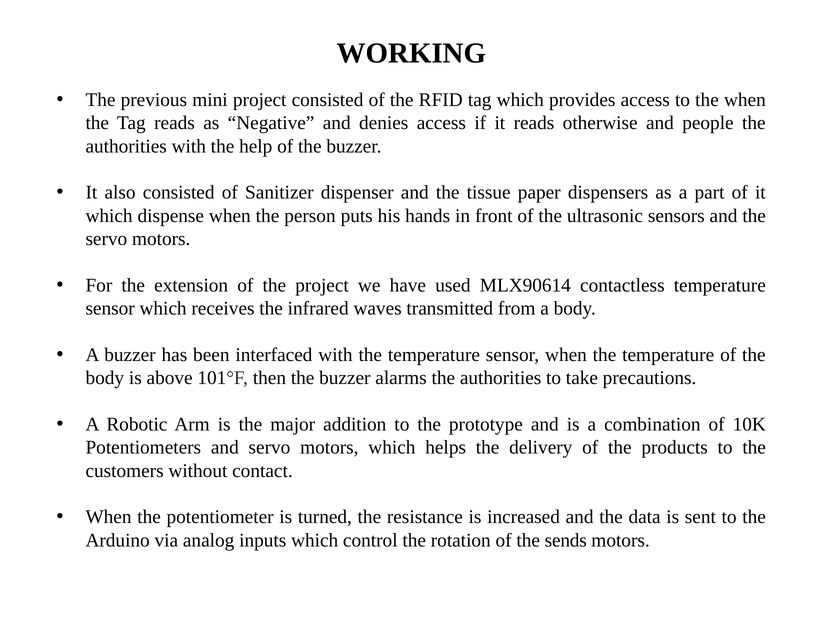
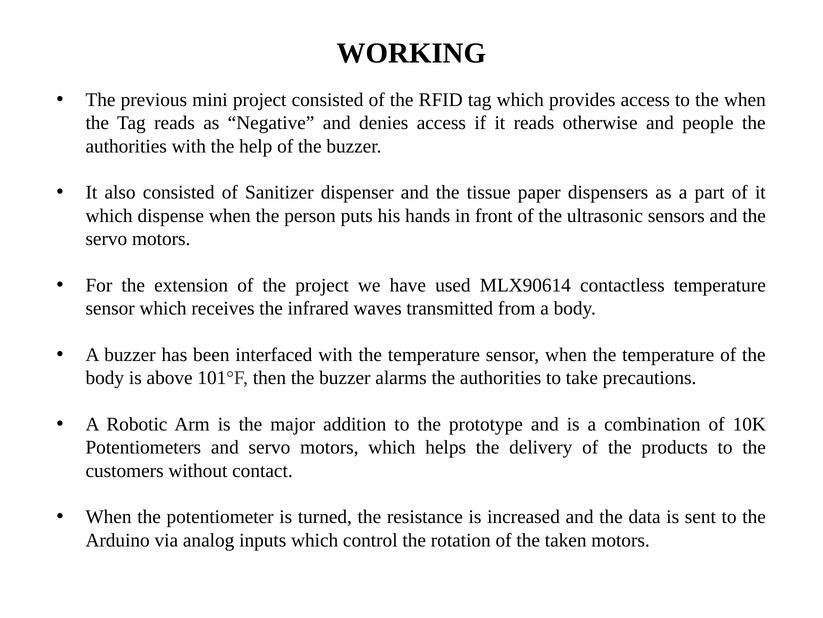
sends: sends -> taken (566, 540)
